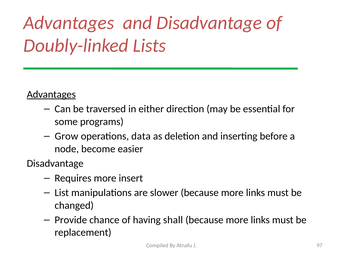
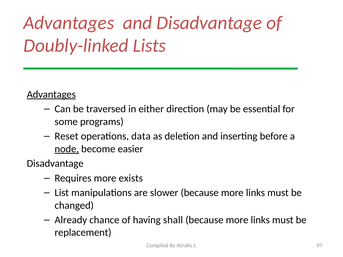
Grow: Grow -> Reset (67, 136)
node underline: none -> present (67, 149)
insert: insert -> exists (131, 178)
Provide: Provide -> Already (71, 220)
